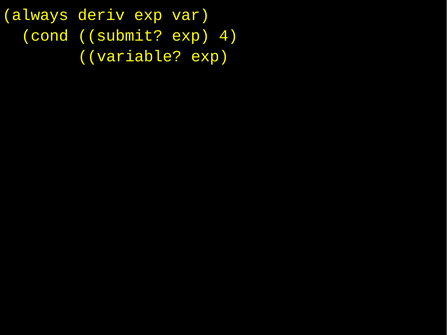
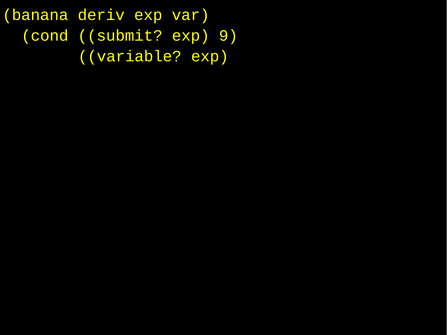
always: always -> banana (35, 15)
4: 4 -> 9 (228, 36)
